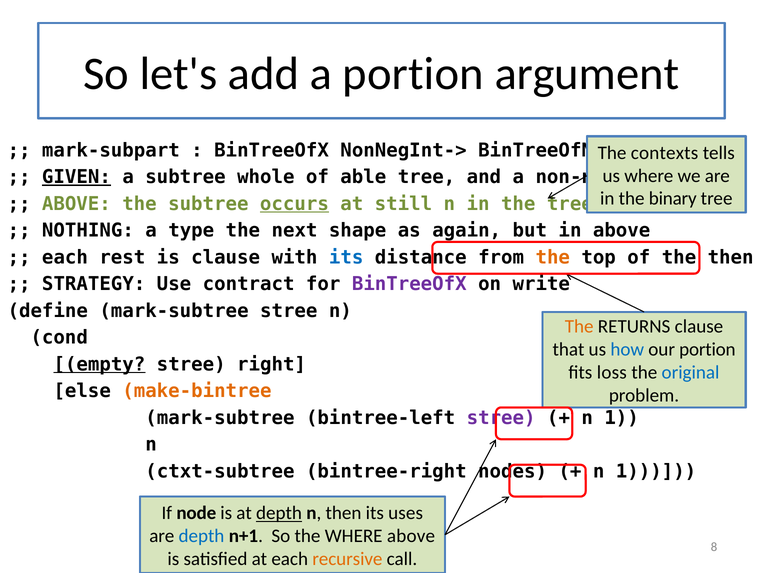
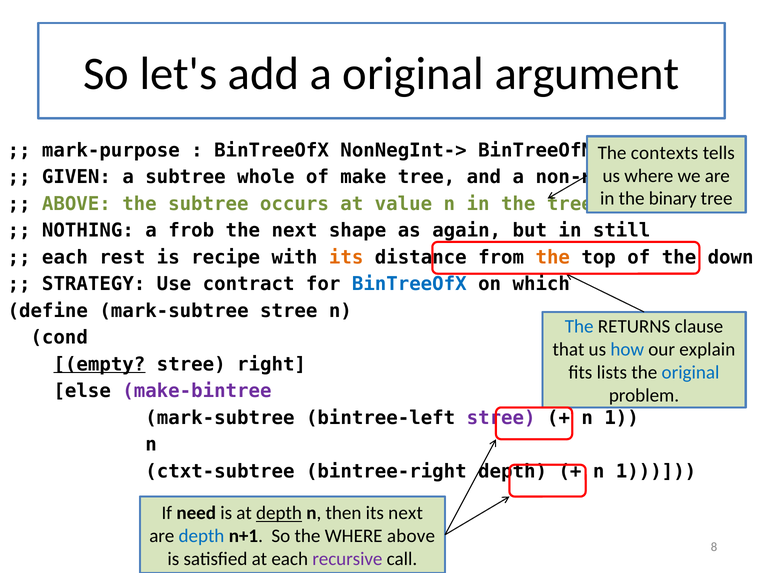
a portion: portion -> original (413, 74)
mark-subpart: mark-subpart -> mark-purpose (111, 150)
GIVEN underline: present -> none (76, 177)
able: able -> make (363, 177)
occurs underline: present -> none (294, 204)
still: still -> value (403, 204)
type: type -> frob (191, 230)
in above: above -> still (622, 230)
is clause: clause -> recipe (226, 257)
its colour: blue -> orange (346, 257)
the then: then -> down (731, 257)
BinTreeOfX colour: purple -> blue (409, 284)
write: write -> which (541, 284)
The colour: orange -> blue (579, 326)
our portion: portion -> explain (707, 349)
loss: loss -> lists (612, 372)
make-bintree colour: orange -> purple (197, 390)
bintree-right nodes: nodes -> depth (513, 471)
node: node -> need (196, 513)
its uses: uses -> next (406, 513)
recursive colour: orange -> purple (347, 558)
